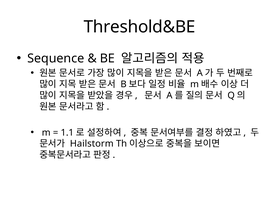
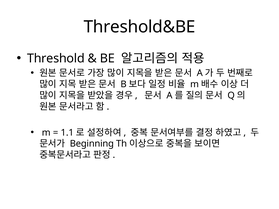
Sequence: Sequence -> Threshold (56, 59)
Hailstorm: Hailstorm -> Beginning (92, 144)
